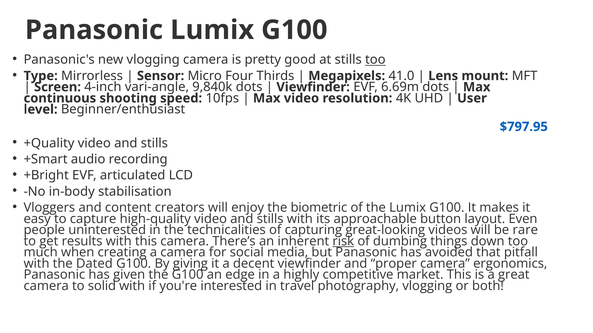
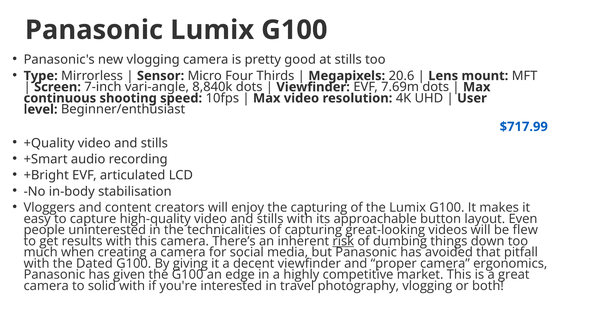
too underline: present -> none (375, 60)
41.0: 41.0 -> 20.6 (402, 76)
4-inch: 4-inch -> 7-inch (103, 87)
9,840k: 9,840k -> 8,840k (212, 87)
6.69m: 6.69m -> 7.69m (400, 87)
$797.95: $797.95 -> $717.99 (524, 127)
the biometric: biometric -> capturing (319, 208)
rare: rare -> flew (525, 230)
